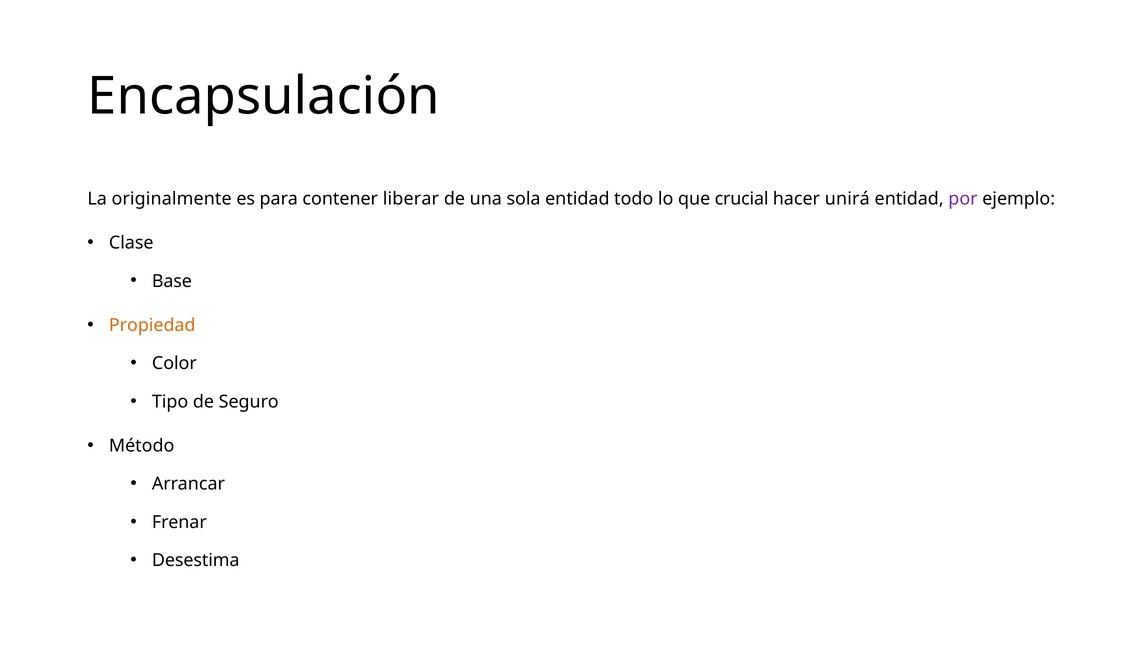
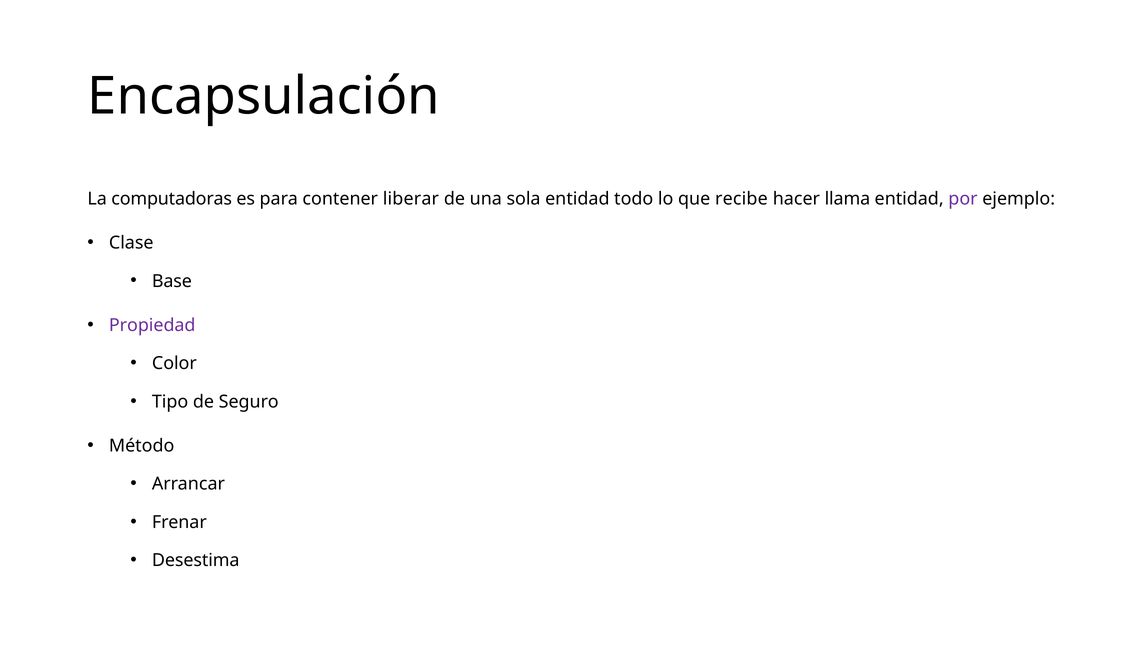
originalmente: originalmente -> computadoras (172, 199)
crucial: crucial -> recibe (741, 199)
unirá: unirá -> llama (847, 199)
Propiedad colour: orange -> purple (152, 325)
